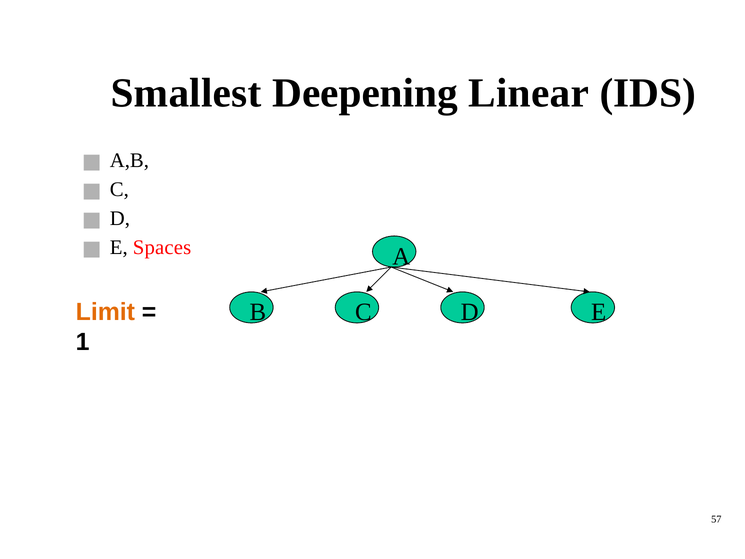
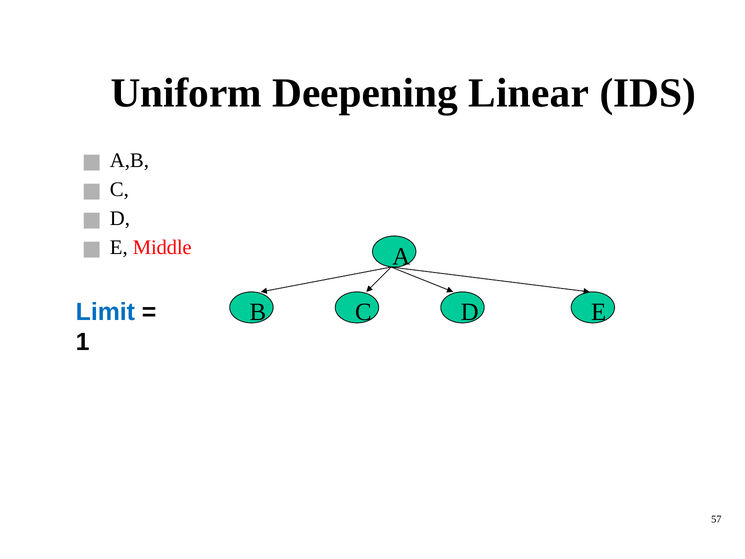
Smallest: Smallest -> Uniform (186, 93)
Spaces: Spaces -> Middle (162, 247)
Limit colour: orange -> blue (105, 312)
